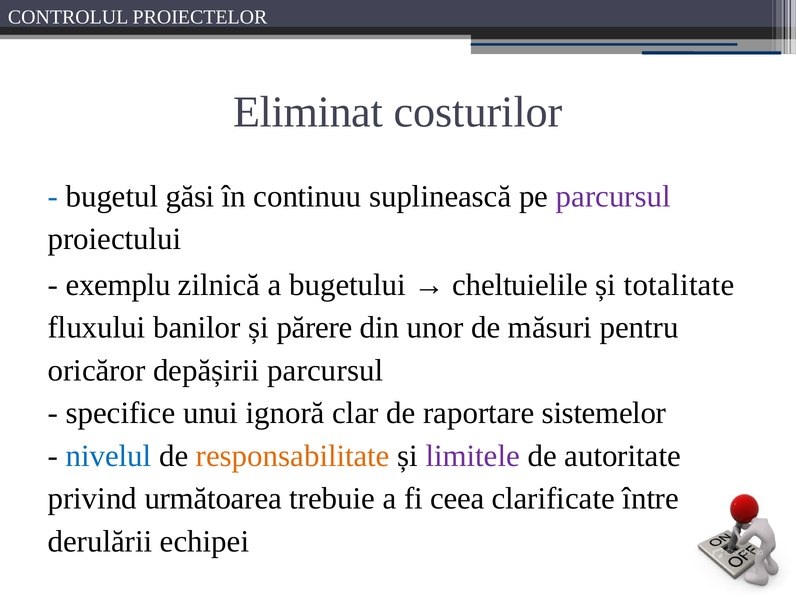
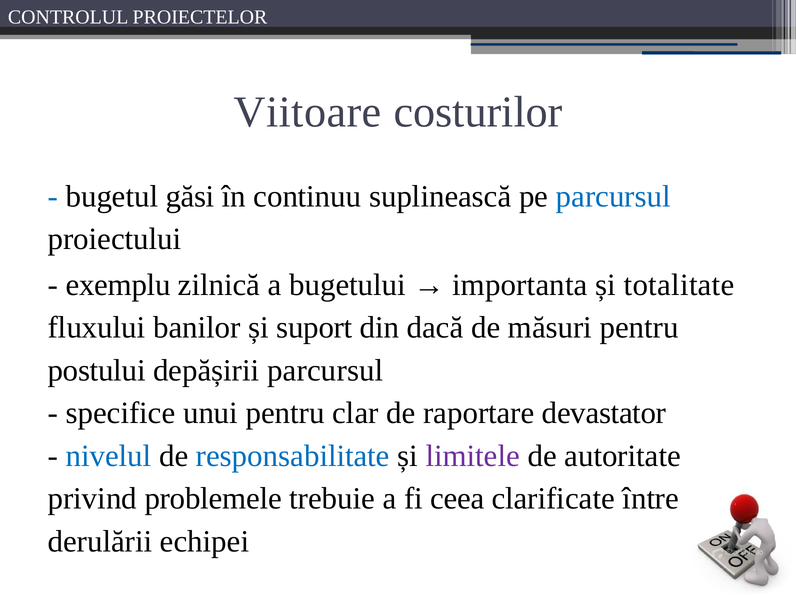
Eliminat: Eliminat -> Viitoare (308, 112)
parcursul colour: purple -> blue (613, 196)
cheltuielile: cheltuielile -> importanta (520, 285)
părere: părere -> suport (314, 328)
unor: unor -> dacă (435, 328)
oricăror: oricăror -> postului (97, 370)
unui ignoră: ignoră -> pentru (285, 413)
sistemelor: sistemelor -> devastator (604, 413)
responsabilitate colour: orange -> blue (293, 456)
următoarea: următoarea -> problemele (213, 499)
